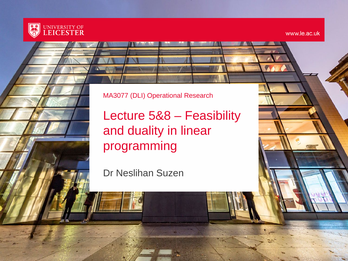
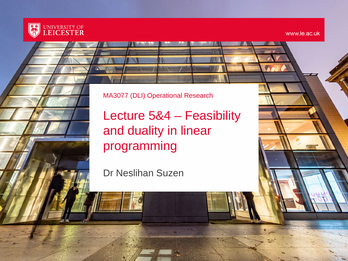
5&8: 5&8 -> 5&4 (160, 116)
